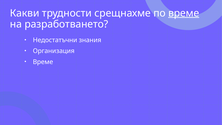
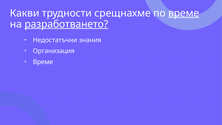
разработването underline: none -> present (66, 24)
